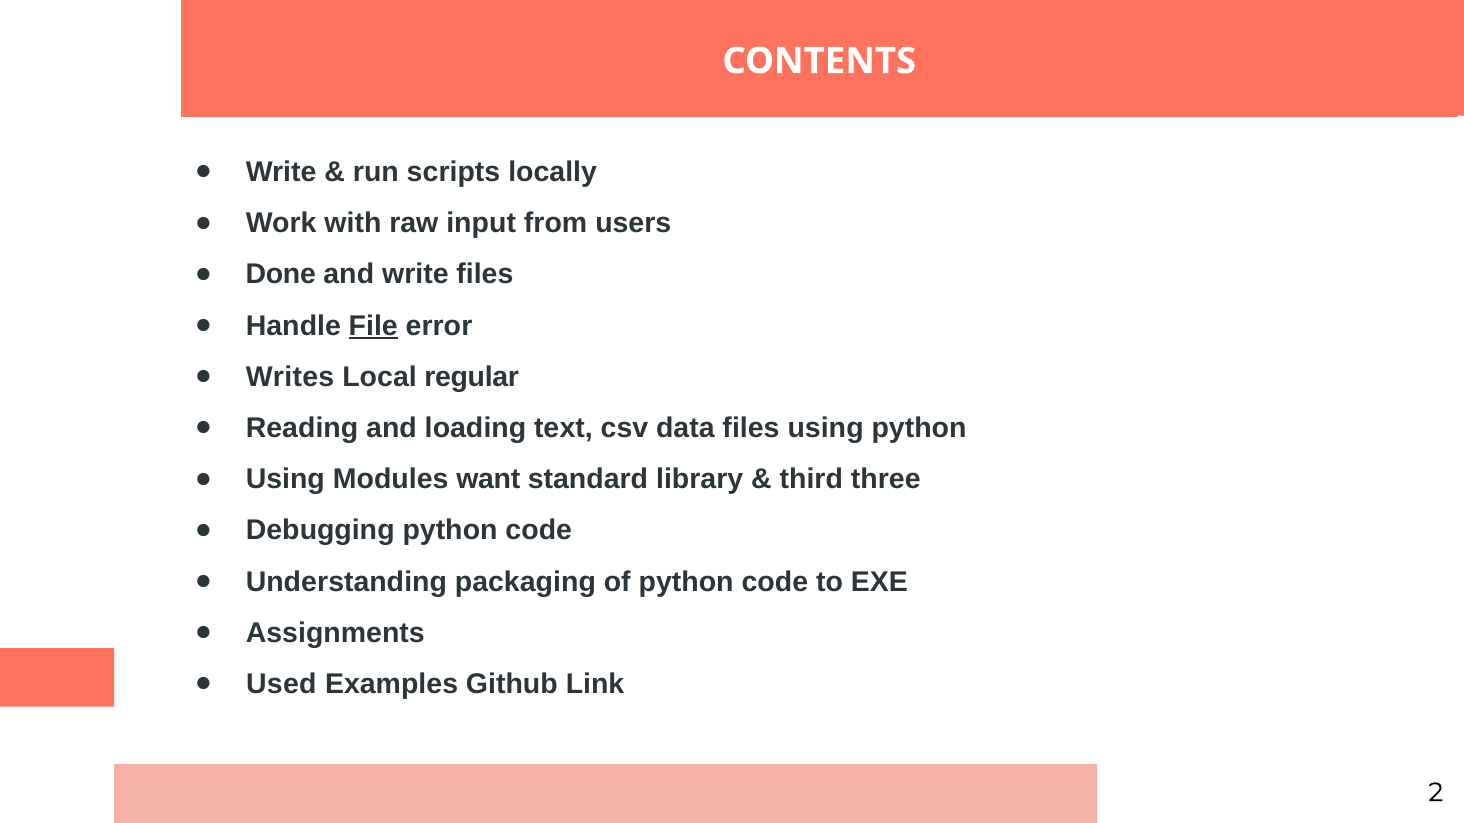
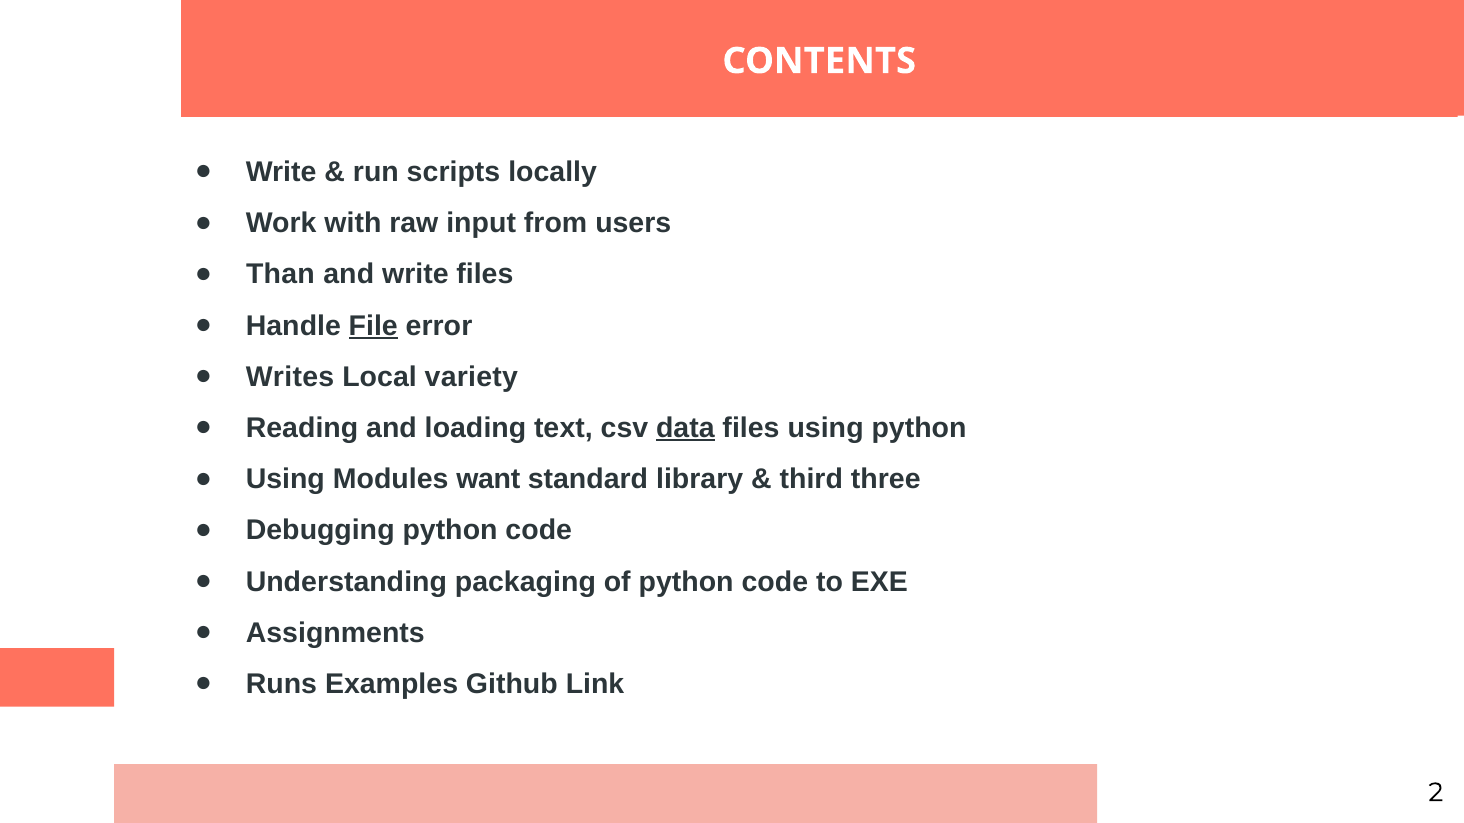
Done: Done -> Than (280, 275)
regular: regular -> variety (471, 377)
data underline: none -> present (685, 428)
Used: Used -> Runs (281, 685)
